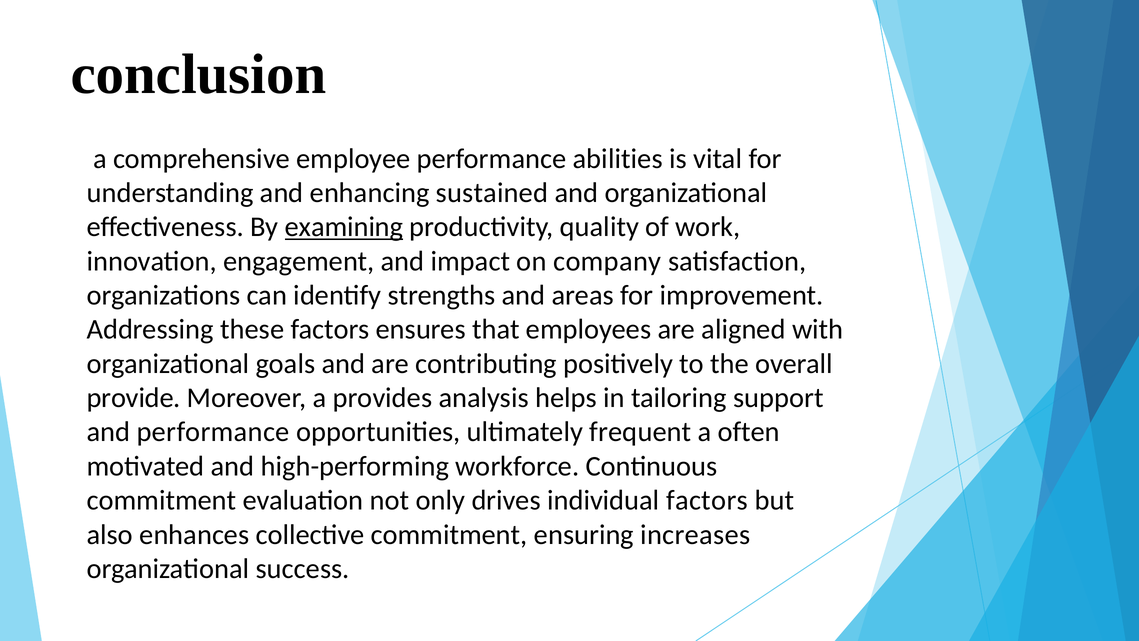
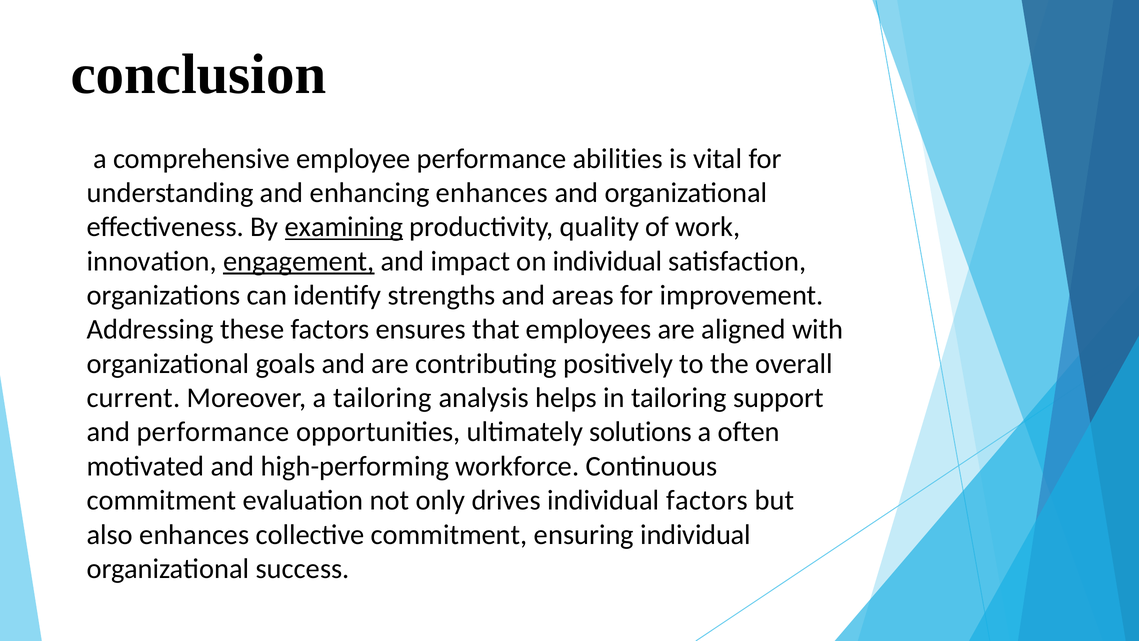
enhancing sustained: sustained -> enhances (492, 193)
engagement underline: none -> present (299, 261)
on company: company -> individual (607, 261)
provide: provide -> current (133, 398)
a provides: provides -> tailoring (382, 398)
frequent: frequent -> solutions (641, 432)
ensuring increases: increases -> individual (696, 534)
